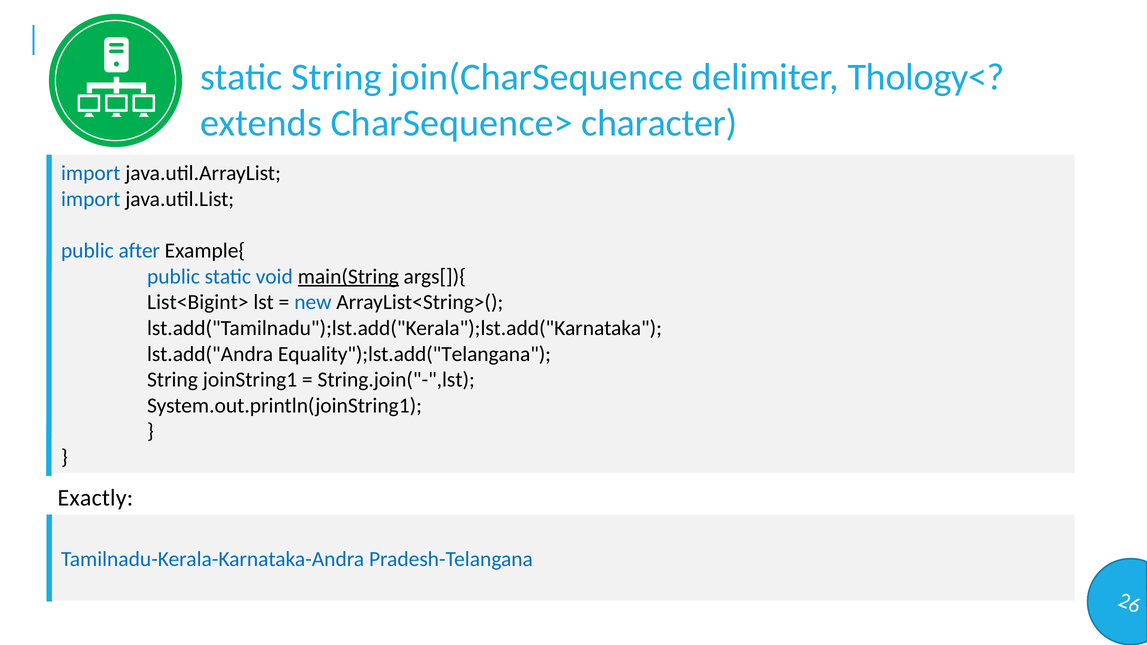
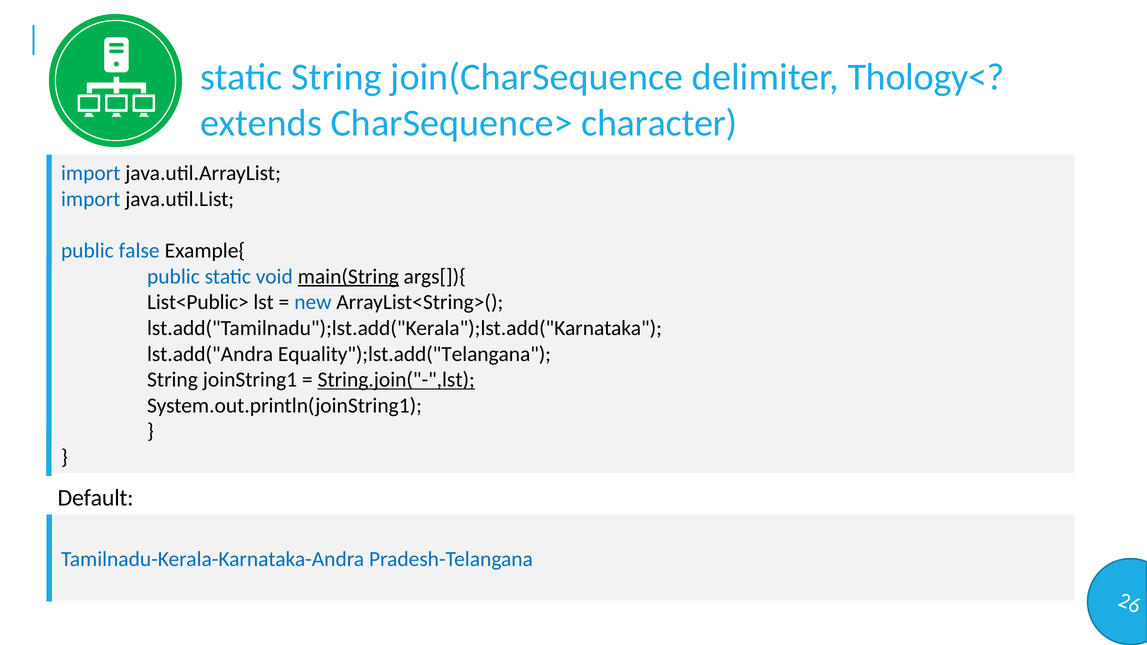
after: after -> false (139, 251)
List<Bigint>: List<Bigint> -> List<Public> (198, 302)
String.join("-",lst underline: none -> present (396, 380)
Exactly: Exactly -> Default (96, 498)
